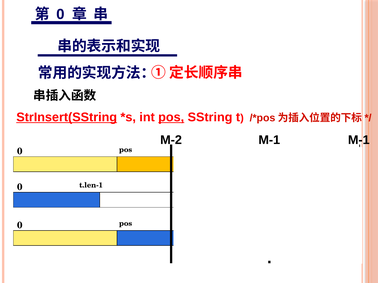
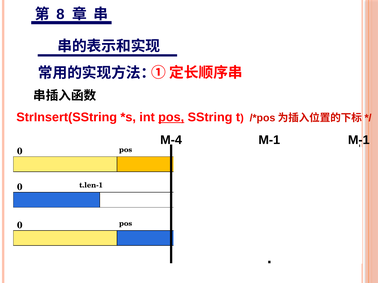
0: 0 -> 8 (61, 14)
StrInsert(SString underline: present -> none (67, 117)
M-2: M-2 -> M-4 (171, 140)
